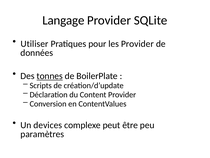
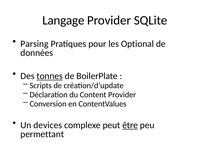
Utiliser: Utiliser -> Parsing (34, 44)
les Provider: Provider -> Optional (137, 44)
être underline: none -> present (130, 125)
paramètres: paramètres -> permettant (42, 134)
